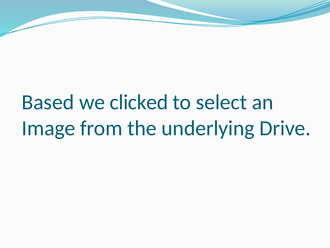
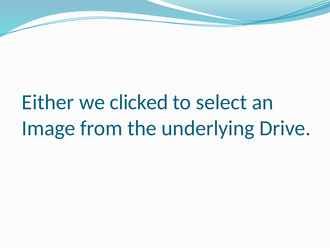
Based: Based -> Either (48, 102)
